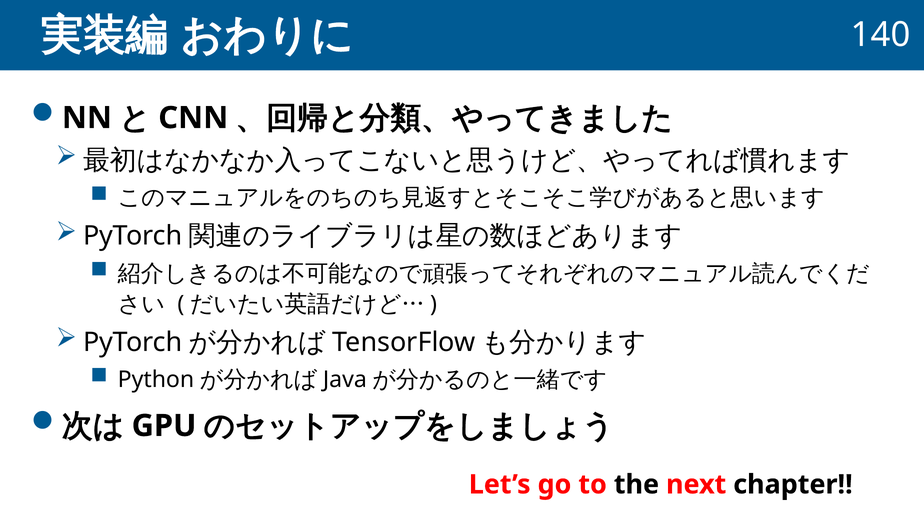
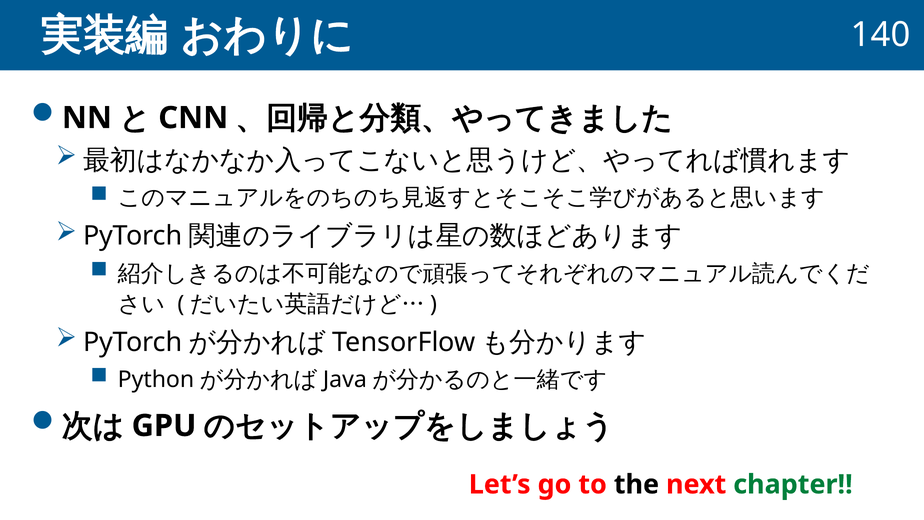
chapter colour: black -> green (793, 484)
